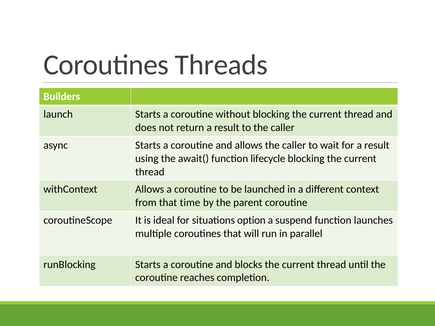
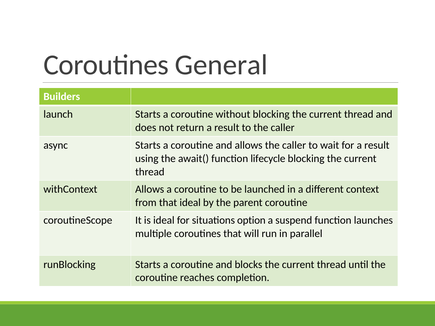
Threads: Threads -> General (221, 65)
that time: time -> ideal (190, 203)
